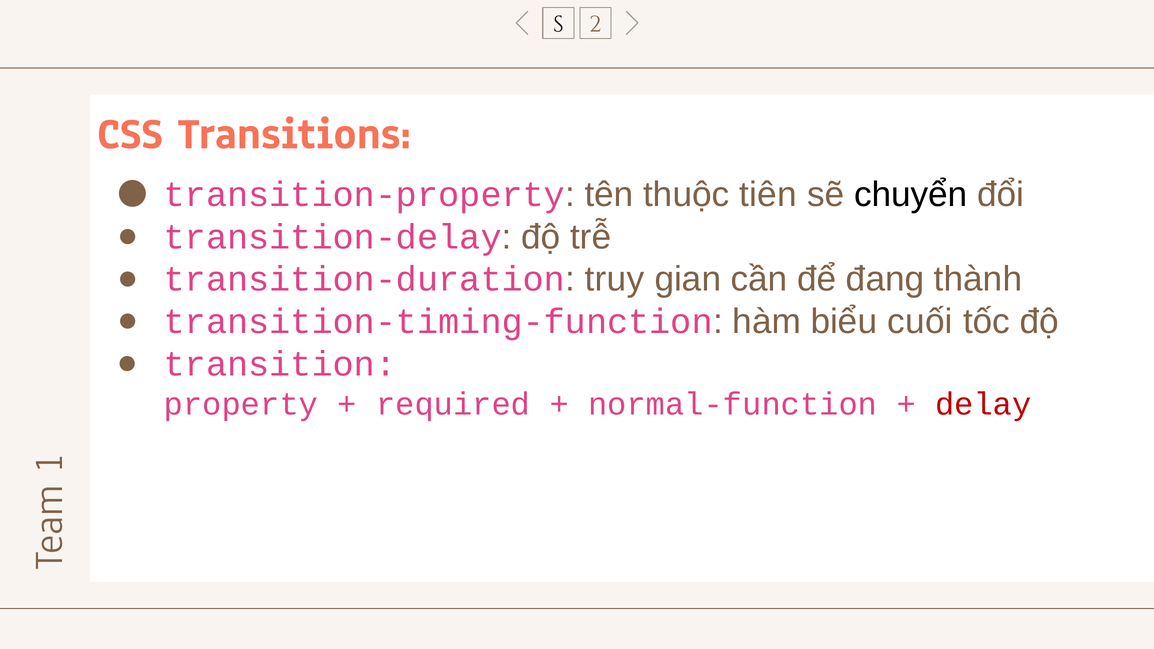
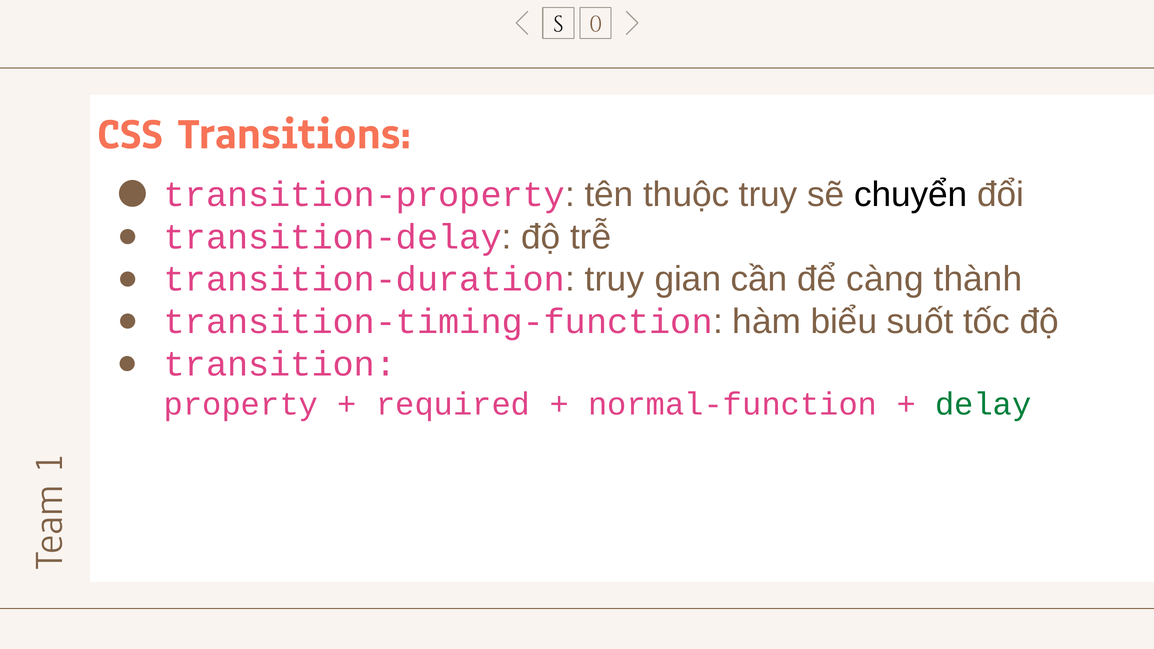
2: 2 -> 0 (596, 24)
thuộc tiên: tiên -> truy (768, 195)
đang: đang -> càng (885, 279)
cuối: cuối -> suốt (920, 322)
delay colour: red -> green (983, 404)
